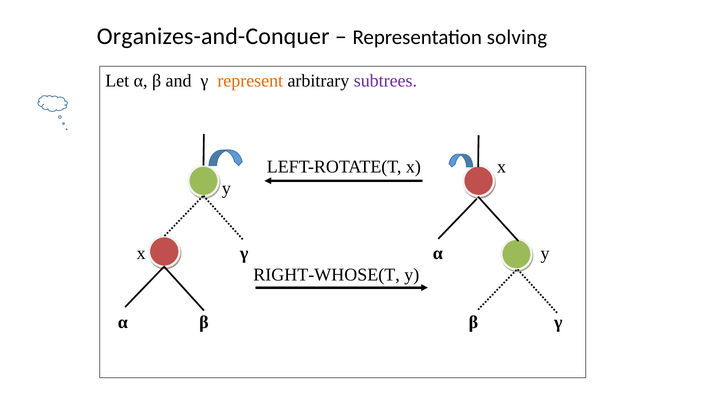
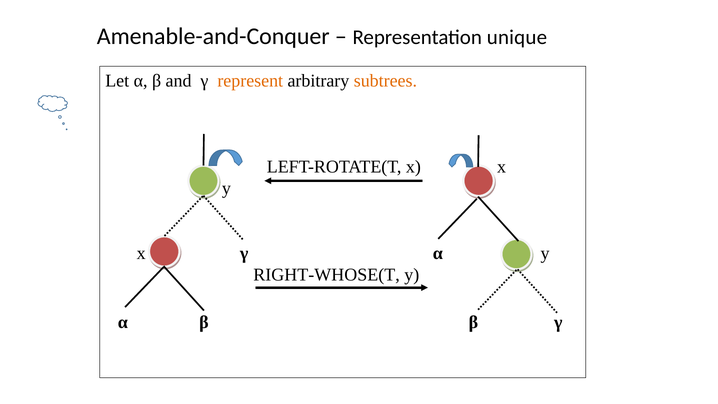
Organizes-and-Conquer: Organizes-and-Conquer -> Amenable-and-Conquer (213, 36)
solving: solving -> unique (517, 37)
subtrees colour: purple -> orange (385, 81)
